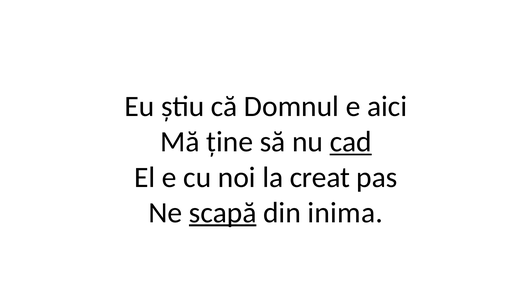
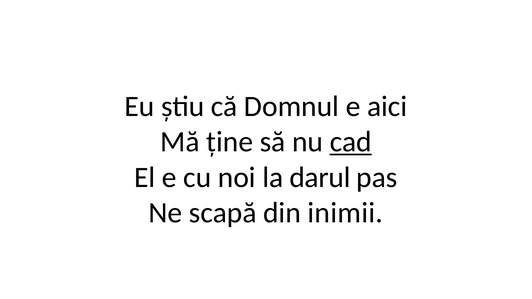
creat: creat -> darul (320, 177)
scapă underline: present -> none (223, 213)
inima: inima -> inimii (345, 213)
